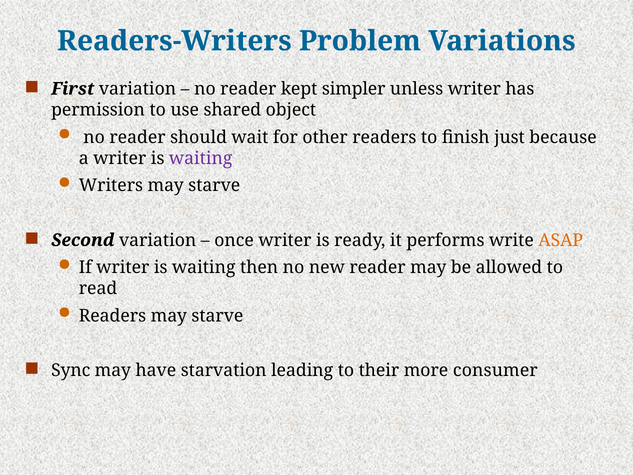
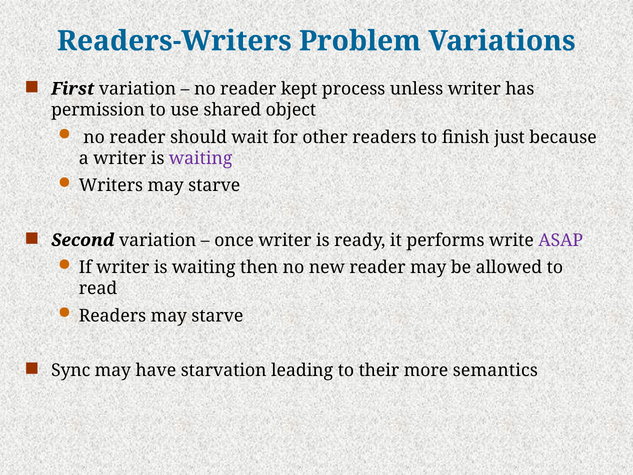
simpler: simpler -> process (354, 89)
ASAP colour: orange -> purple (561, 240)
consumer: consumer -> semantics (495, 370)
